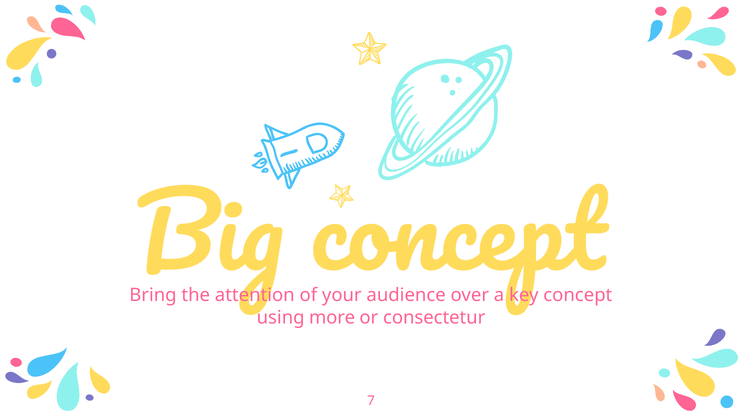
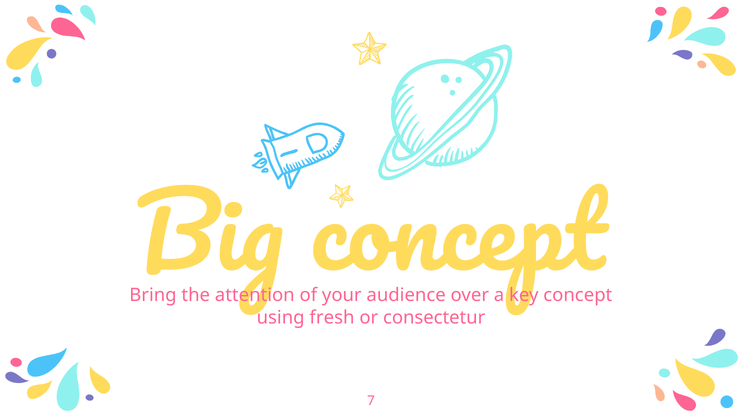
more: more -> fresh (332, 318)
